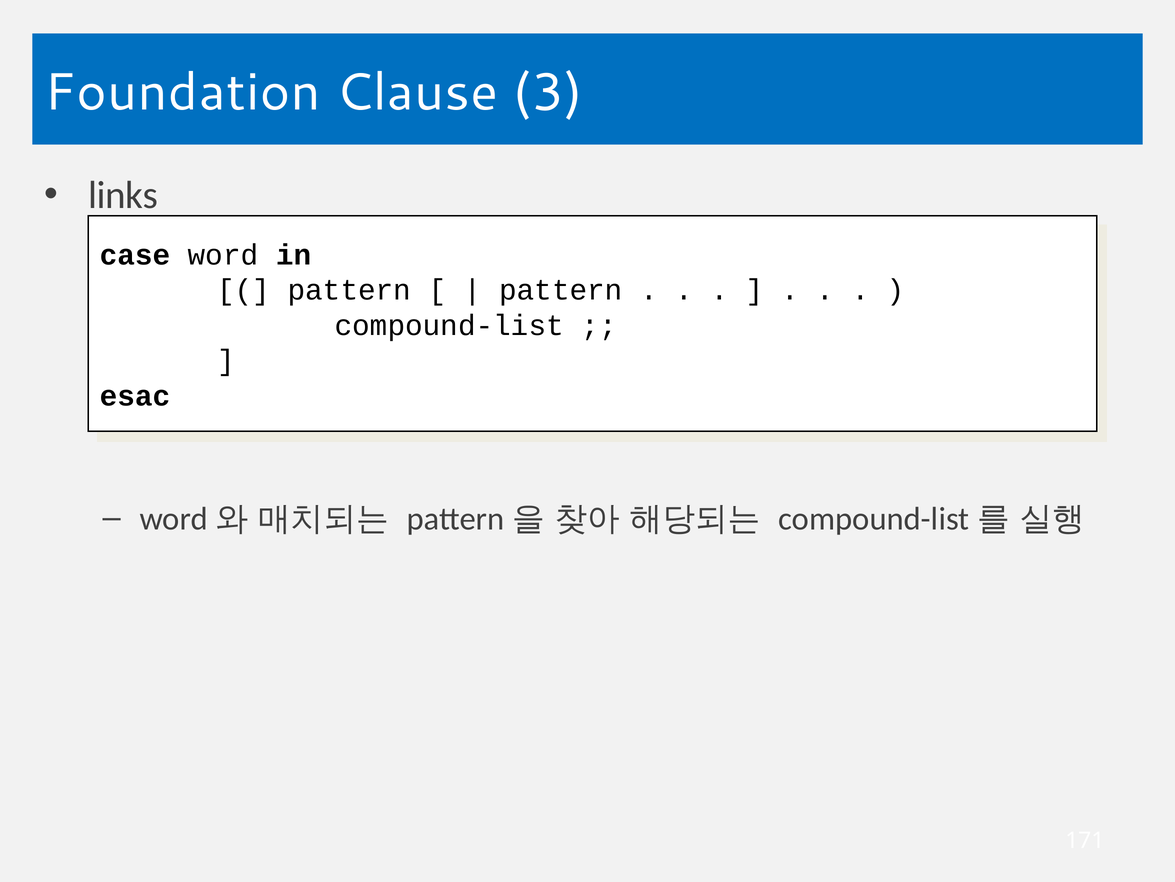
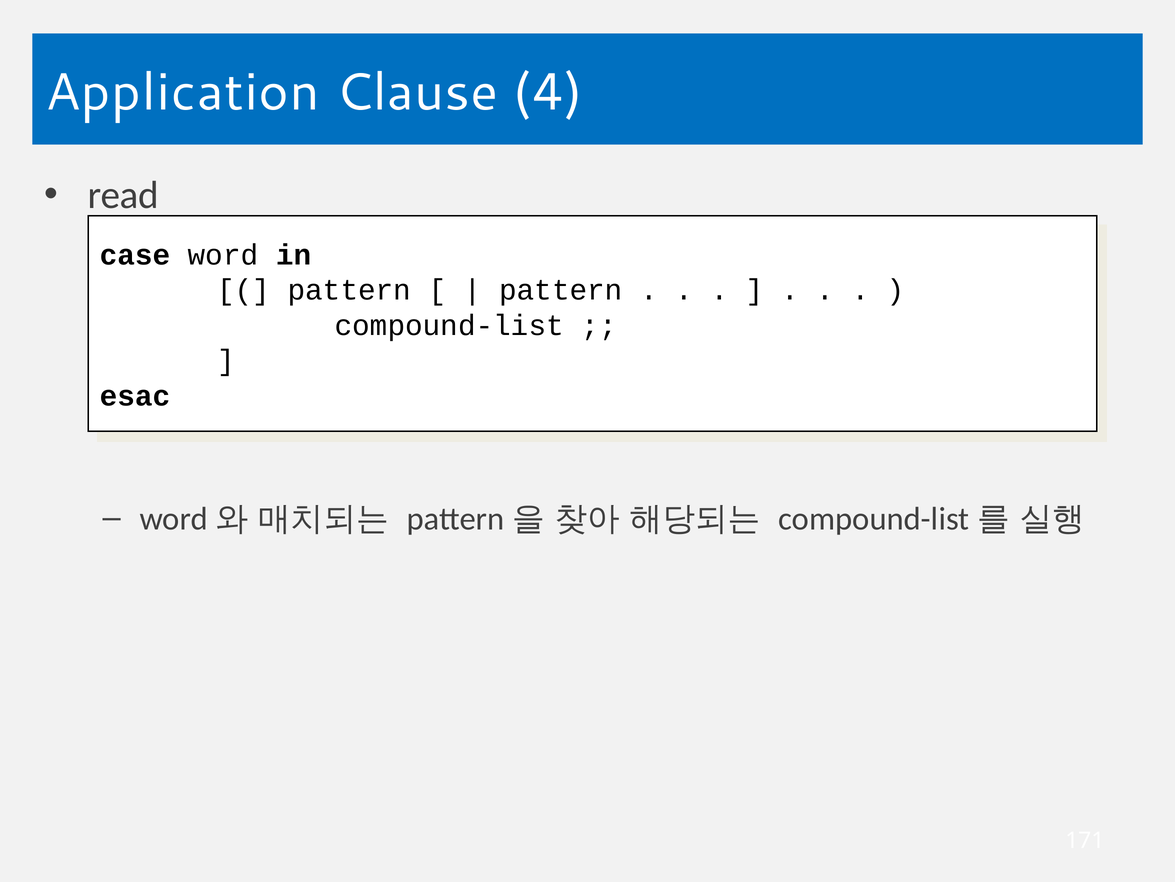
Foundation: Foundation -> Application (182, 93)
3: 3 -> 4 (548, 93)
links: links -> read (123, 195)
